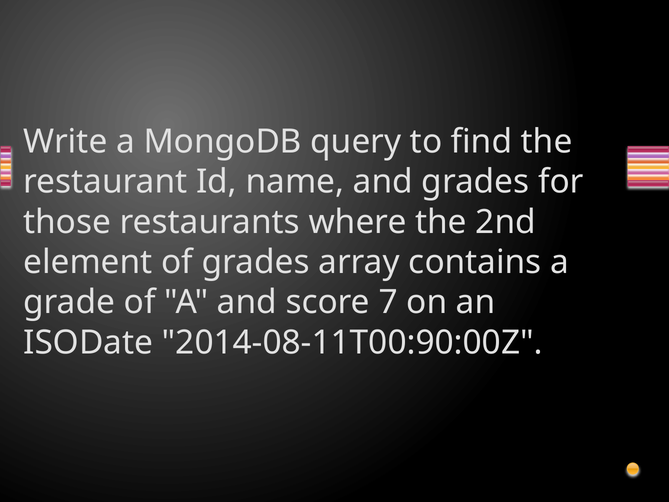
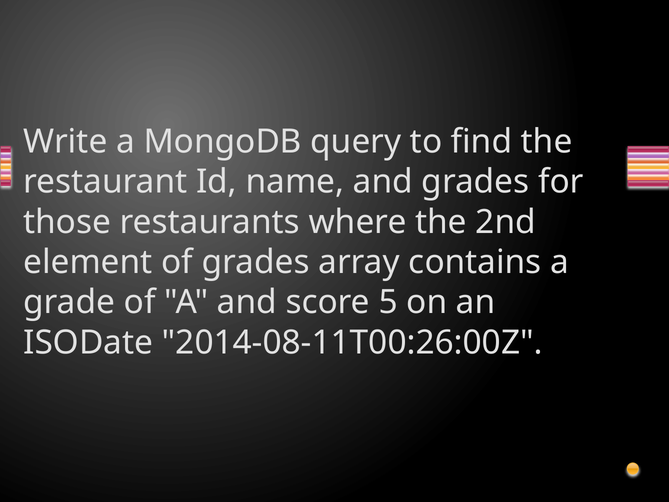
7: 7 -> 5 (388, 302)
2014-08-11T00:90:00Z: 2014-08-11T00:90:00Z -> 2014-08-11T00:26:00Z (352, 342)
